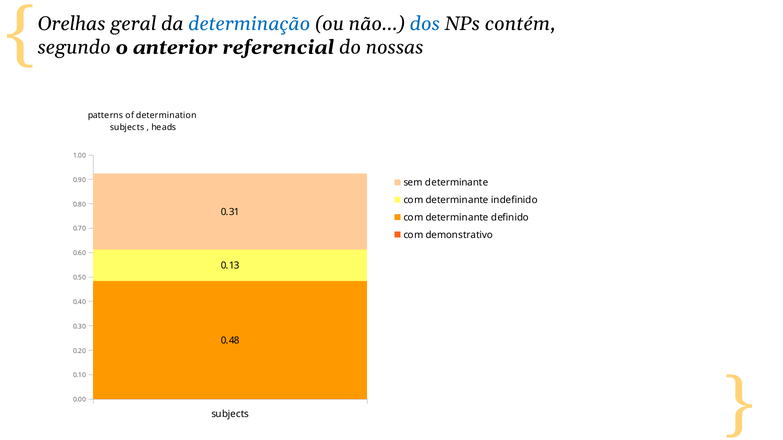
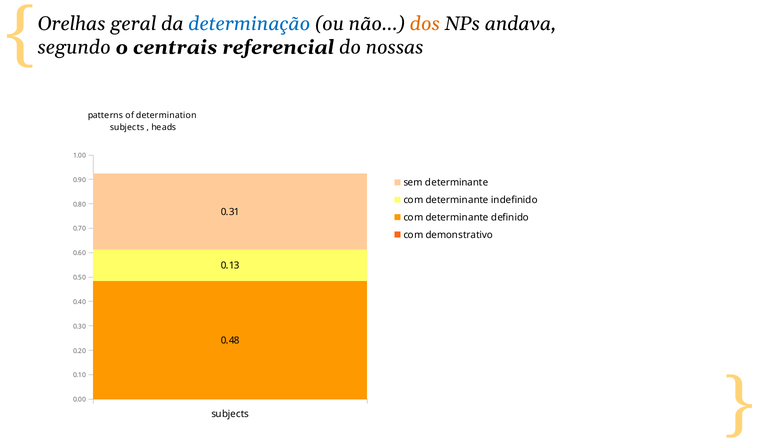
dos colour: blue -> orange (425, 24)
contém: contém -> andava (521, 24)
anterior: anterior -> centrais (175, 47)
